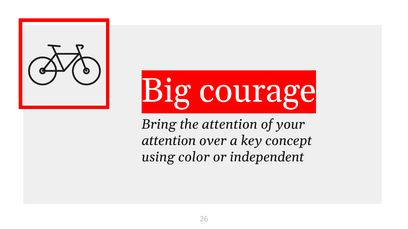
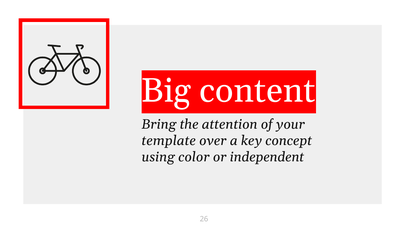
courage: courage -> content (257, 91)
attention: attention -> template (169, 141)
